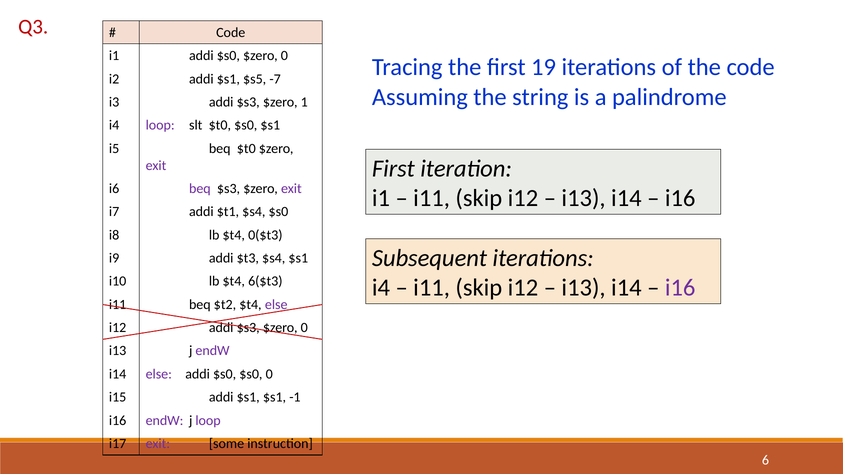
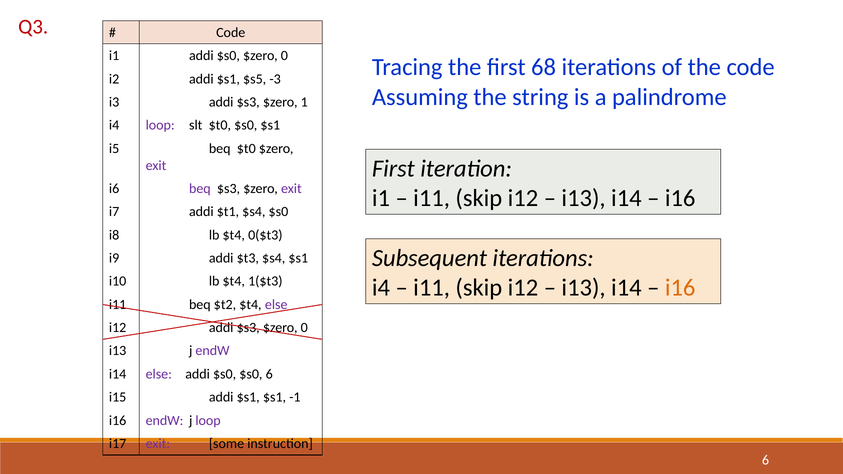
19: 19 -> 68 (544, 67)
-7: -7 -> -3 (275, 79)
6($t3: 6($t3 -> 1($t3 (265, 281)
i16 colour: purple -> orange (680, 288)
$s0 0: 0 -> 6 (269, 374)
